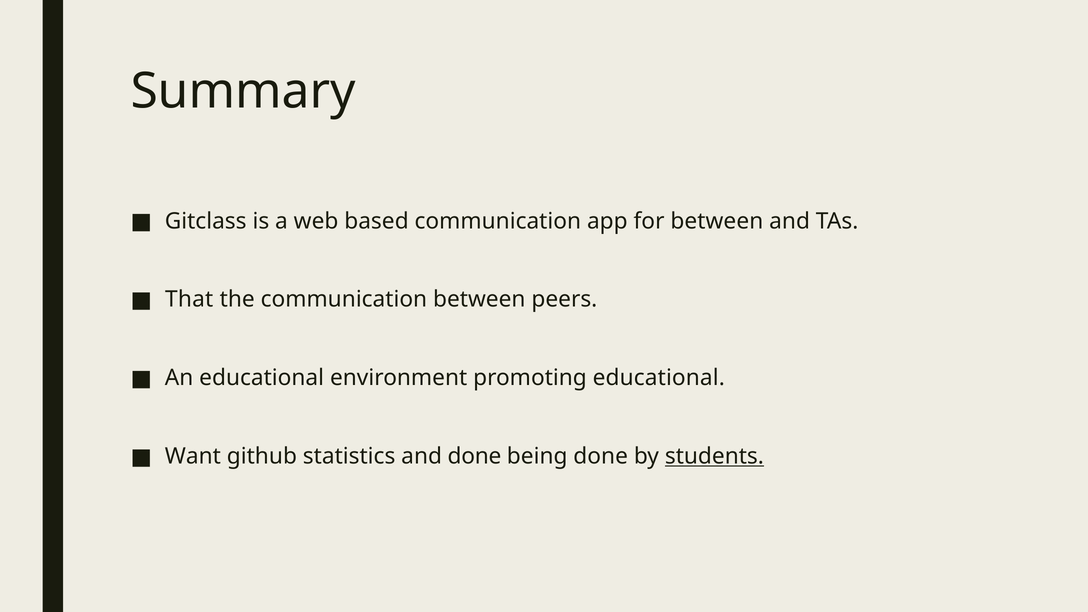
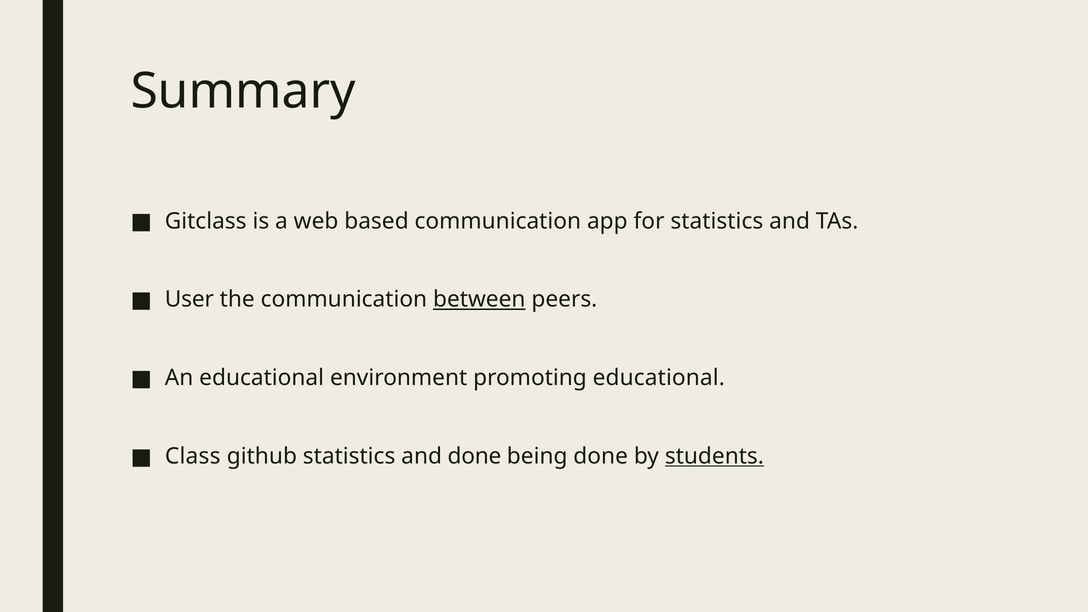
for between: between -> statistics (717, 221)
That: That -> User (189, 299)
between underline: none -> present (479, 299)
Want: Want -> Class (193, 456)
